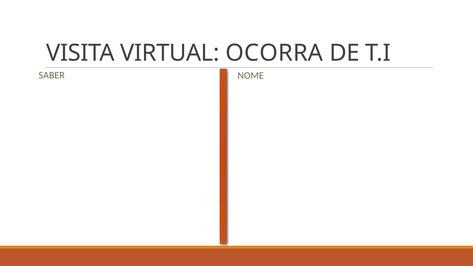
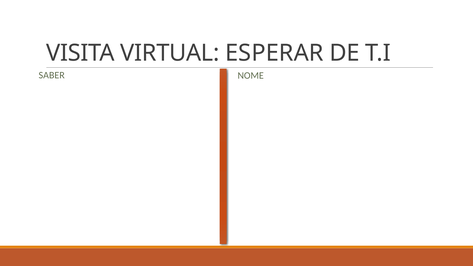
OCORRA: OCORRA -> ESPERAR (274, 53)
